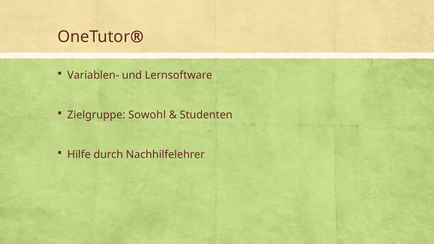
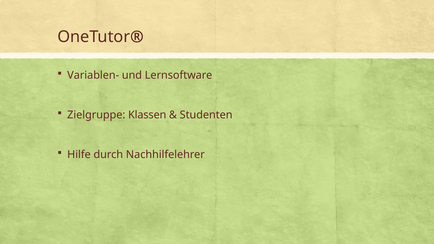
Sowohl: Sowohl -> Klassen (147, 115)
